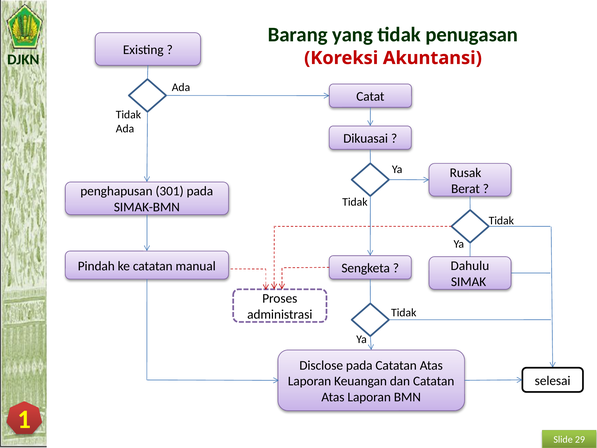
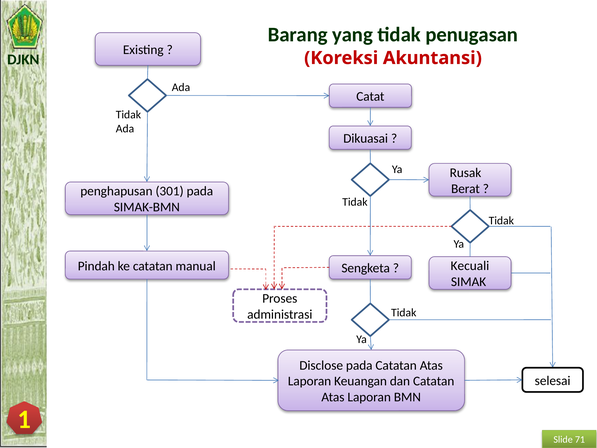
Dahulu: Dahulu -> Kecuali (470, 266)
29: 29 -> 71 (580, 439)
